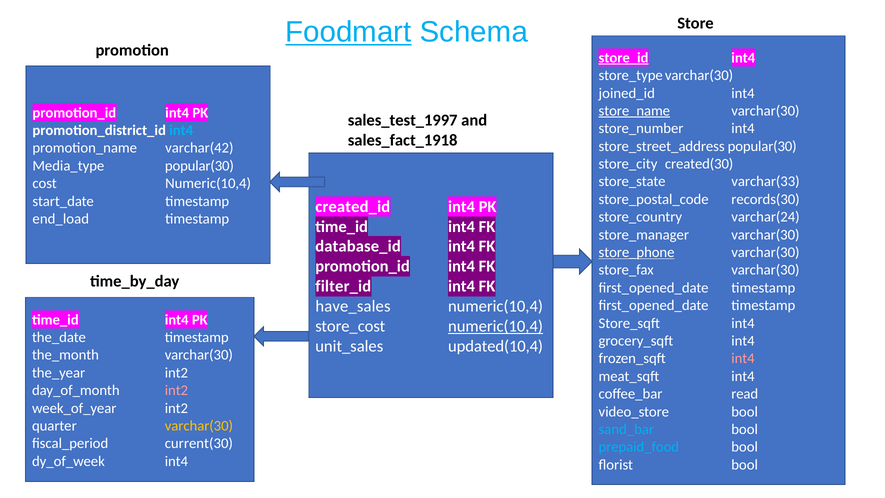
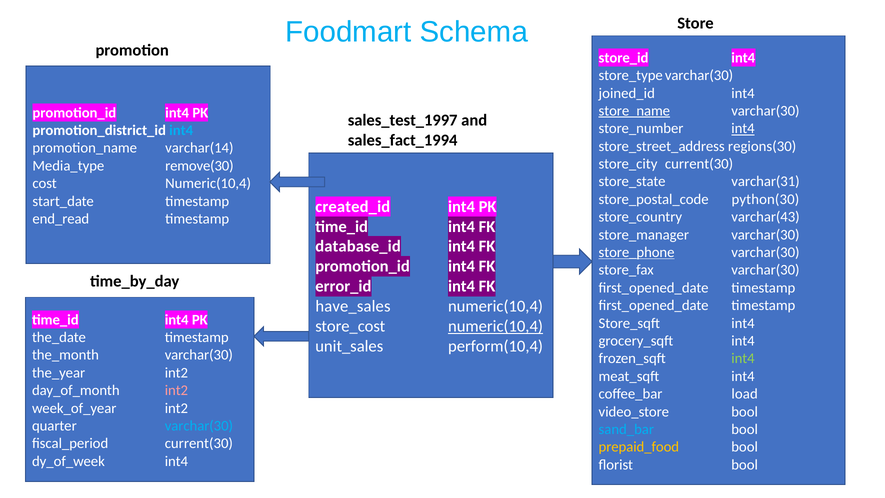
Foodmart underline: present -> none (348, 32)
store_id underline: present -> none (624, 58)
int4 underline: none -> present (743, 128)
sales_fact_1918: sales_fact_1918 -> sales_fact_1994 (403, 140)
store_street_address popular(30: popular(30 -> regions(30 (762, 146)
varchar(42: varchar(42 -> varchar(14 (199, 148)
store_city created(30: created(30 -> current(30 (699, 164)
Media_type popular(30: popular(30 -> remove(30 (199, 166)
varchar(33: varchar(33 -> varchar(31 (765, 182)
records(30: records(30 -> python(30 (765, 199)
varchar(24: varchar(24 -> varchar(43 (765, 217)
end_load: end_load -> end_read (61, 219)
filter_id: filter_id -> error_id (343, 286)
updated(10,4: updated(10,4 -> perform(10,4 (495, 346)
int4 colour: pink -> light green (743, 358)
read: read -> load (745, 394)
varchar(30 colour: yellow -> light blue (199, 426)
prepaid_food colour: light blue -> yellow (639, 447)
